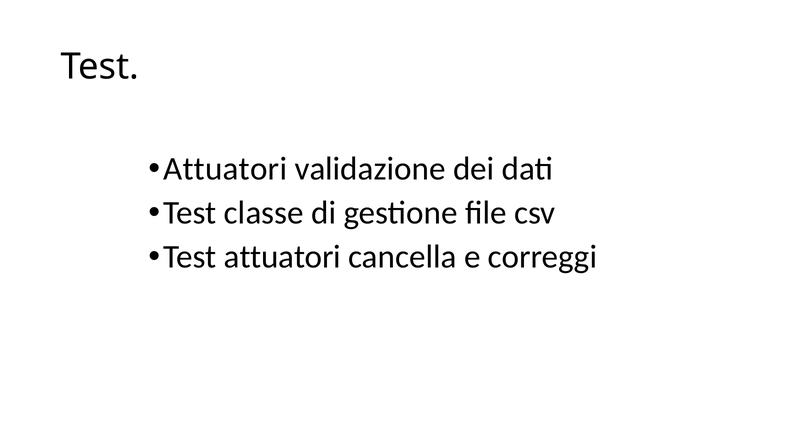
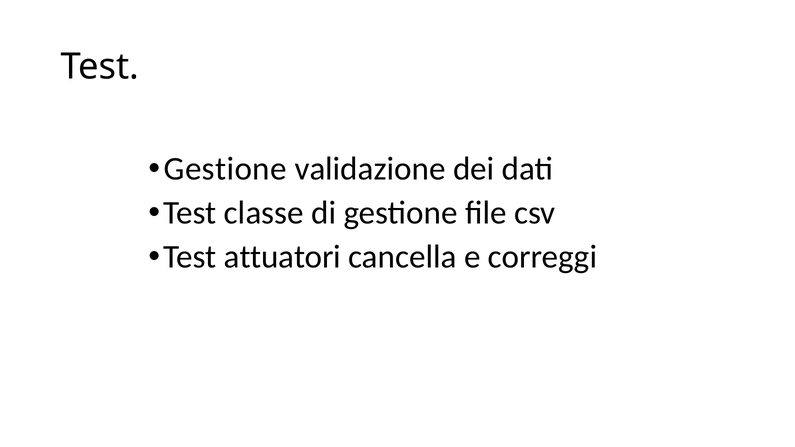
Attuatori: Attuatori -> Gestione (225, 169)
